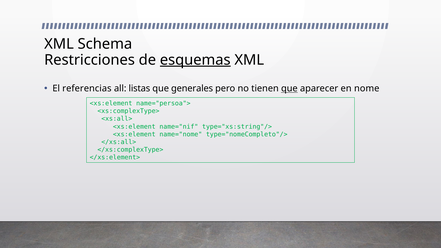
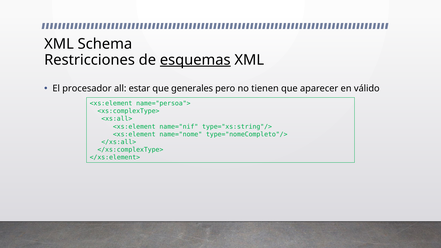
referencias: referencias -> procesador (87, 89)
listas: listas -> estar (139, 89)
que underline: present -> none (289, 89)
nome: nome -> válido (367, 89)
